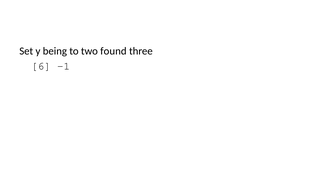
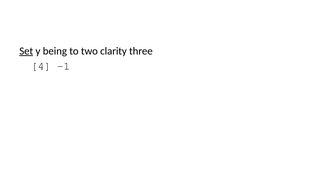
Set underline: none -> present (26, 51)
found: found -> clarity (114, 51)
6: 6 -> 4 (41, 66)
